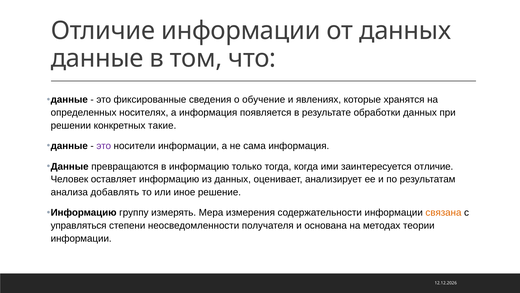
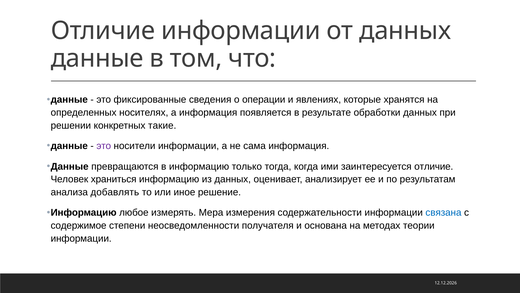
обучение: обучение -> операции (264, 100)
оставляет: оставляет -> храниться (114, 179)
группу: группу -> любое (134, 212)
связана colour: orange -> blue (443, 212)
управляться: управляться -> содержимое (79, 225)
